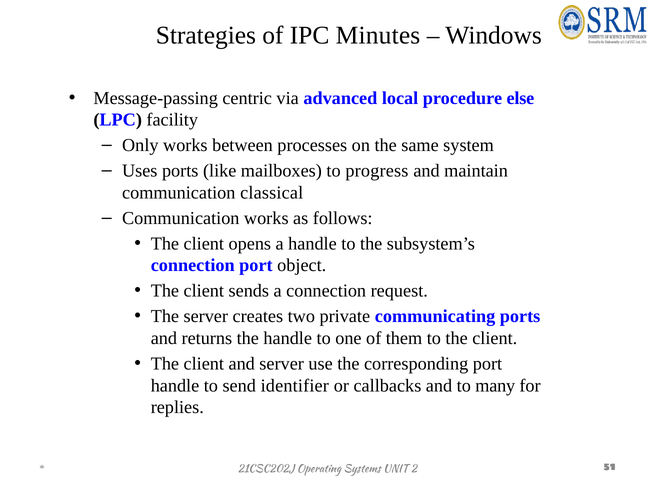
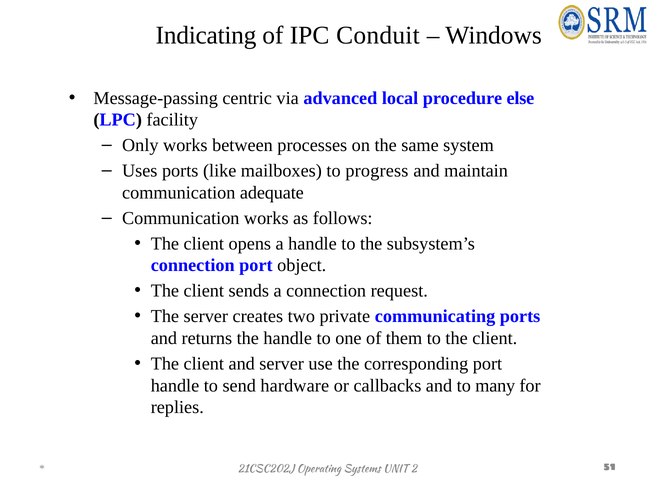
Strategies: Strategies -> Indicating (206, 35)
Minutes: Minutes -> Conduit (378, 35)
classical: classical -> adequate (272, 193)
identifier: identifier -> hardware (295, 386)
